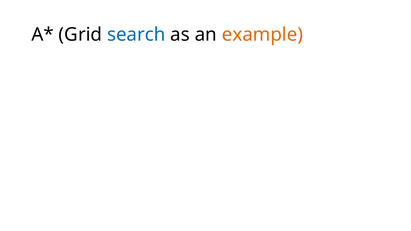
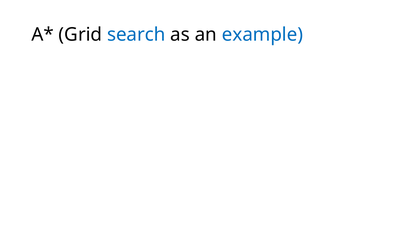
example colour: orange -> blue (262, 35)
